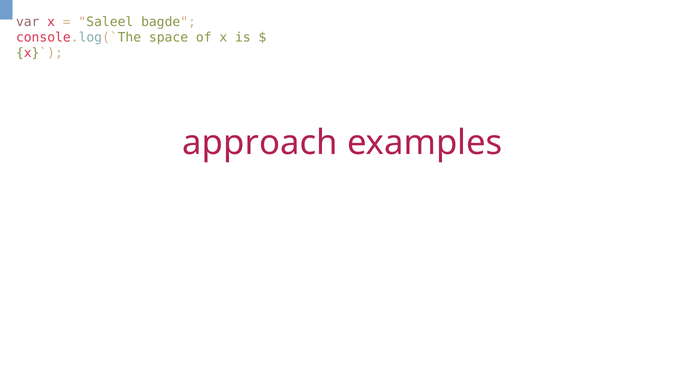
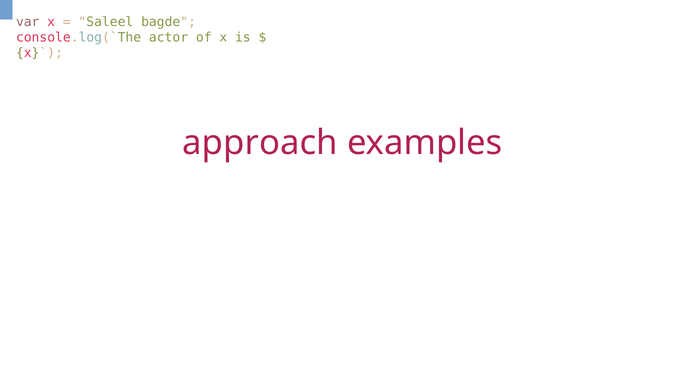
space: space -> actor (169, 38)
